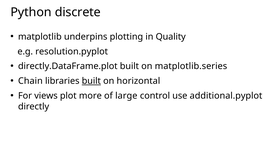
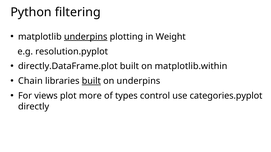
discrete: discrete -> filtering (78, 12)
underpins underline: none -> present (86, 37)
Quality: Quality -> Weight (171, 37)
matplotlib.series: matplotlib.series -> matplotlib.within (191, 66)
on horizontal: horizontal -> underpins (138, 81)
large: large -> types (126, 96)
additional.pyplot: additional.pyplot -> categories.pyplot (226, 96)
